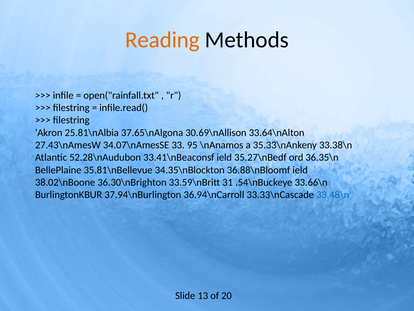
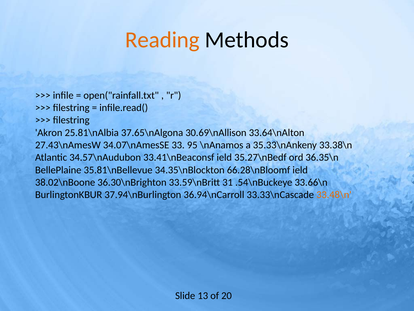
52.28\nAudubon: 52.28\nAudubon -> 34.57\nAudubon (105, 157)
36.88\nBloomf: 36.88\nBloomf -> 66.28\nBloomf (259, 170)
33.48\n colour: blue -> orange (334, 195)
